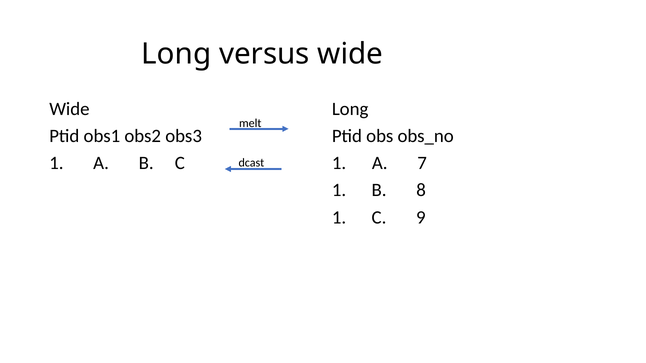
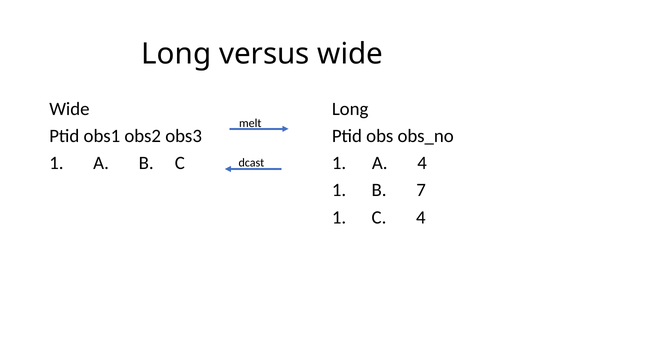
A 7: 7 -> 4 (422, 163)
8: 8 -> 7 (421, 190)
C 9: 9 -> 4 (421, 218)
